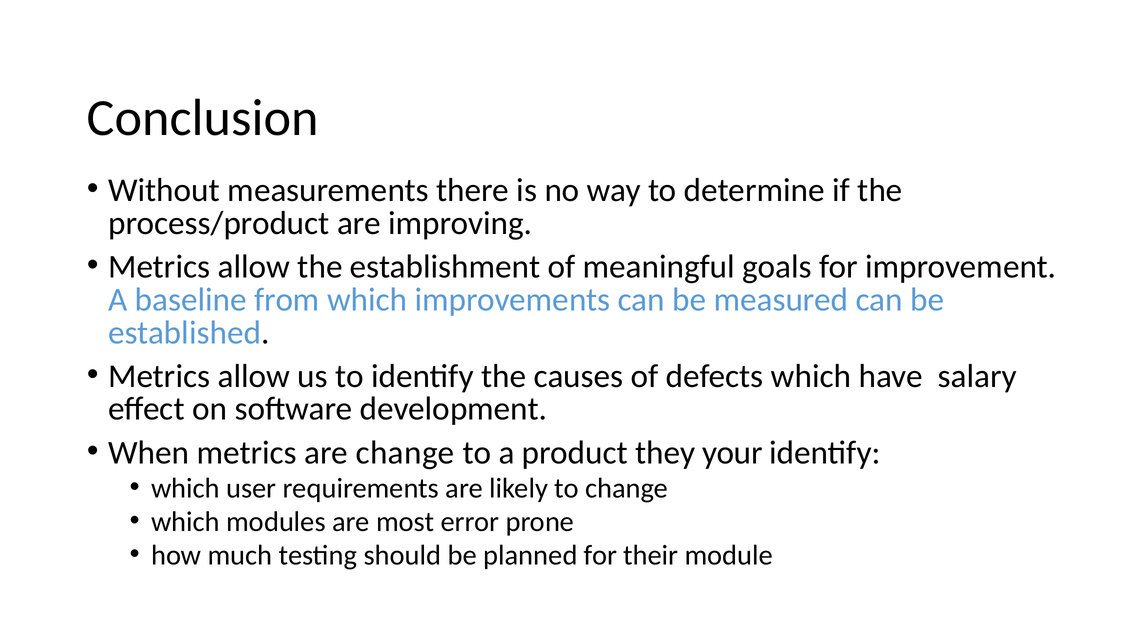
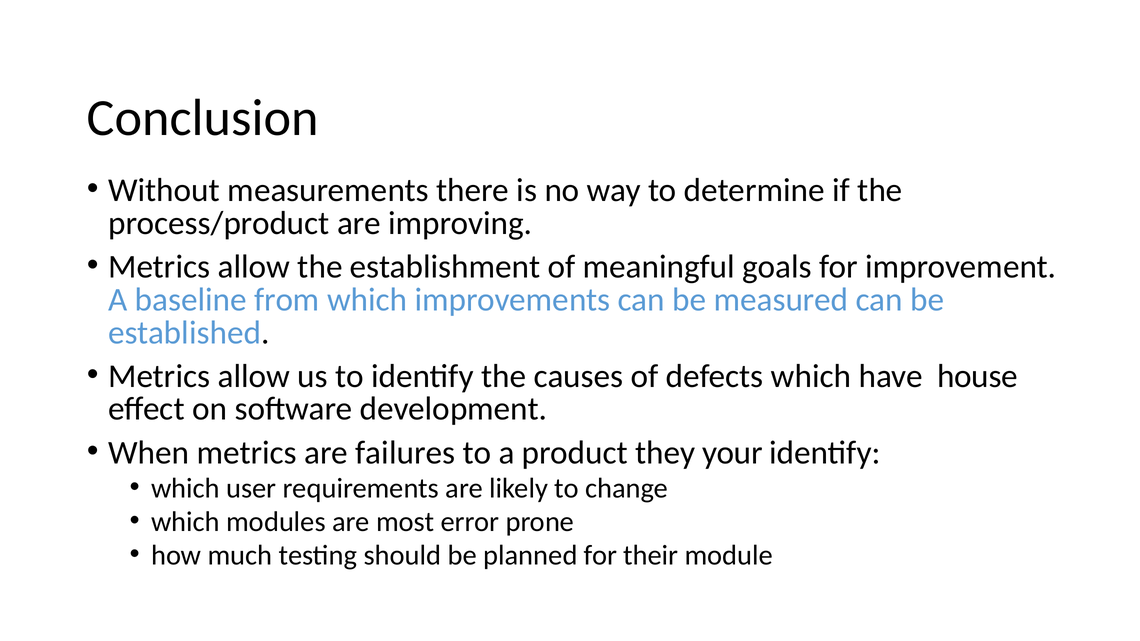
salary: salary -> house (977, 376)
are change: change -> failures (405, 453)
